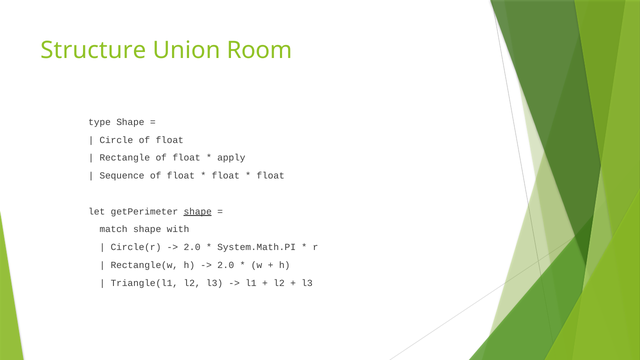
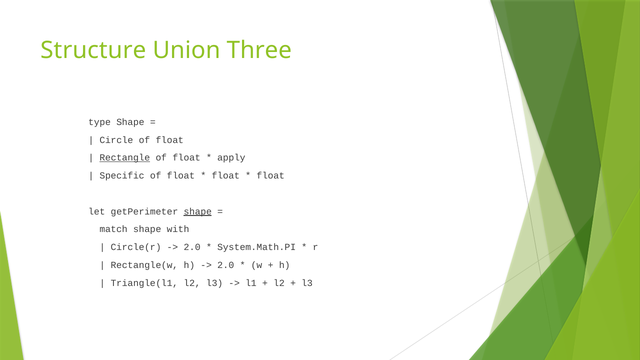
Room: Room -> Three (259, 50)
Rectangle underline: none -> present (125, 158)
Sequence: Sequence -> Specific (122, 176)
